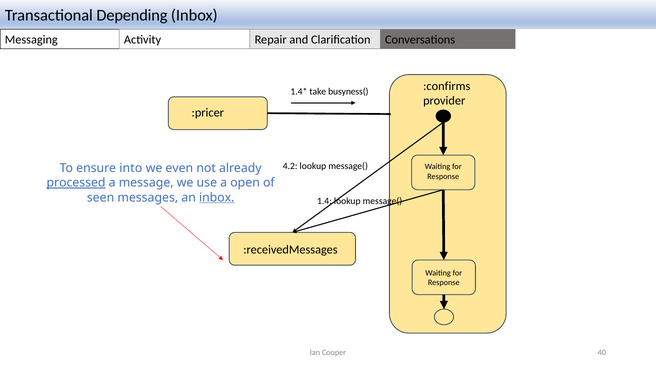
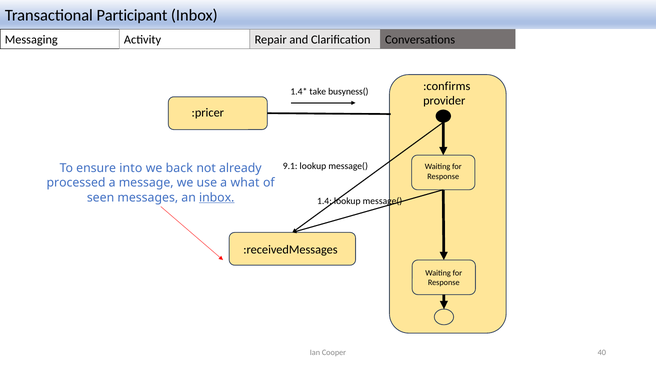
Depending: Depending -> Participant (132, 15)
4.2: 4.2 -> 9.1 (290, 166)
even: even -> back (179, 168)
processed underline: present -> none (76, 183)
open: open -> what (245, 183)
